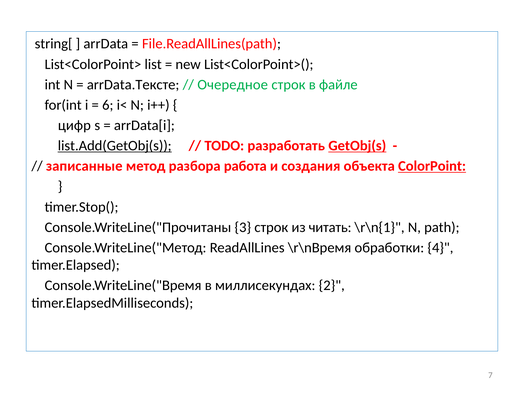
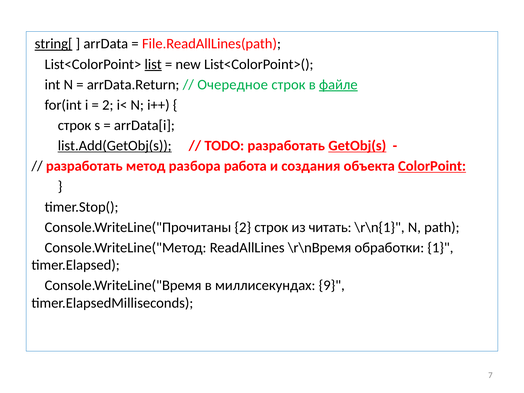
string[ underline: none -> present (54, 44)
list underline: none -> present (153, 64)
arrData.Тексте: arrData.Тексте -> arrData.Return (133, 85)
файле underline: none -> present (338, 85)
6: 6 -> 2 (108, 105)
цифр: цифр -> стpок (75, 125)
записанные: записанные -> разработать (84, 166)
Console.WriteLine("Прочитаны 3: 3 -> 2 (243, 227)
4: 4 -> 1 (440, 248)
2: 2 -> 9 (332, 285)
